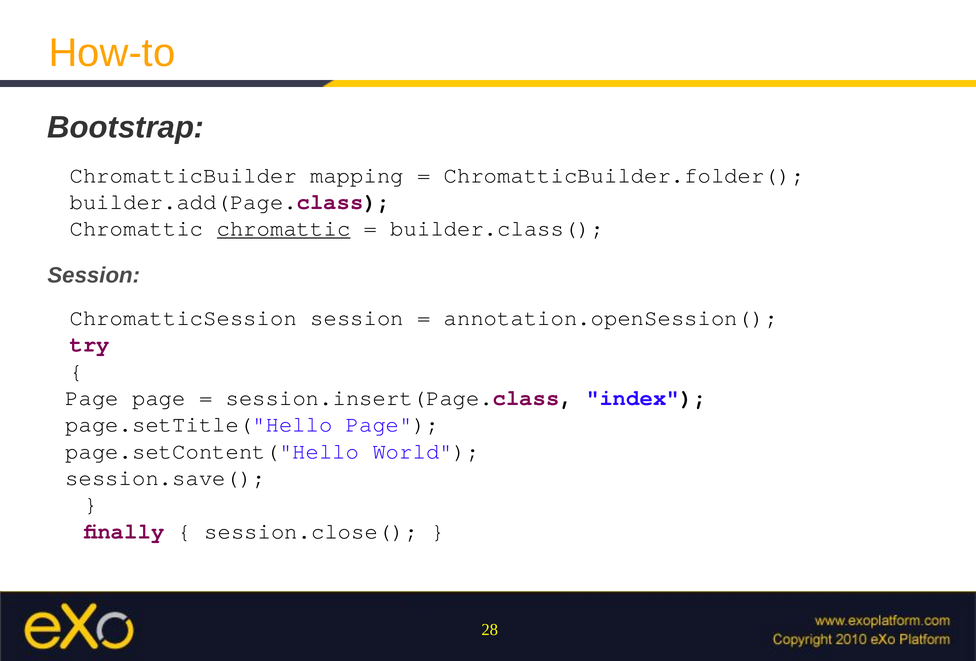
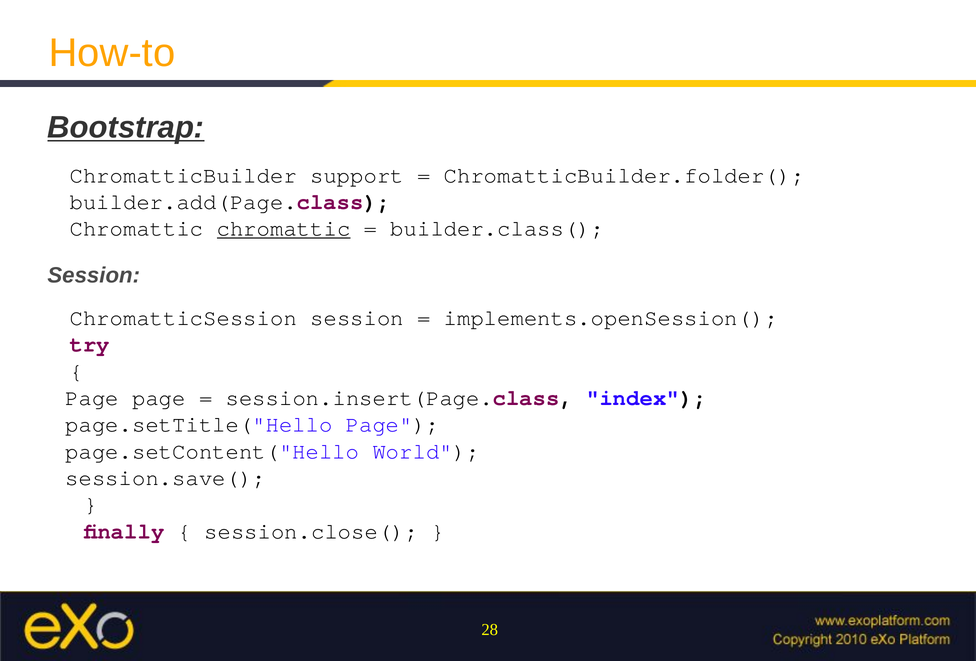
Bootstrap underline: none -> present (126, 127)
mapping: mapping -> support (357, 175)
annotation.openSession(: annotation.openSession( -> implements.openSession( (611, 318)
